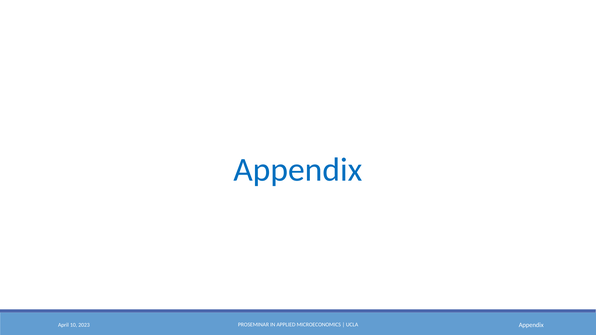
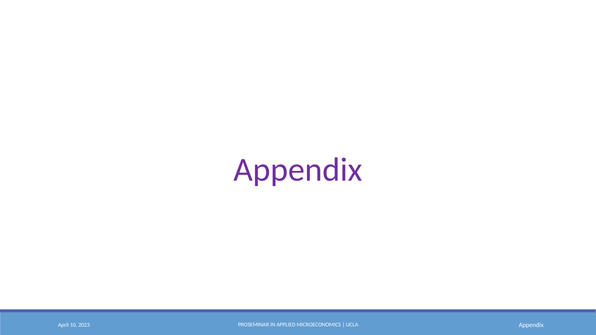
Appendix colour: blue -> purple (298, 170)
